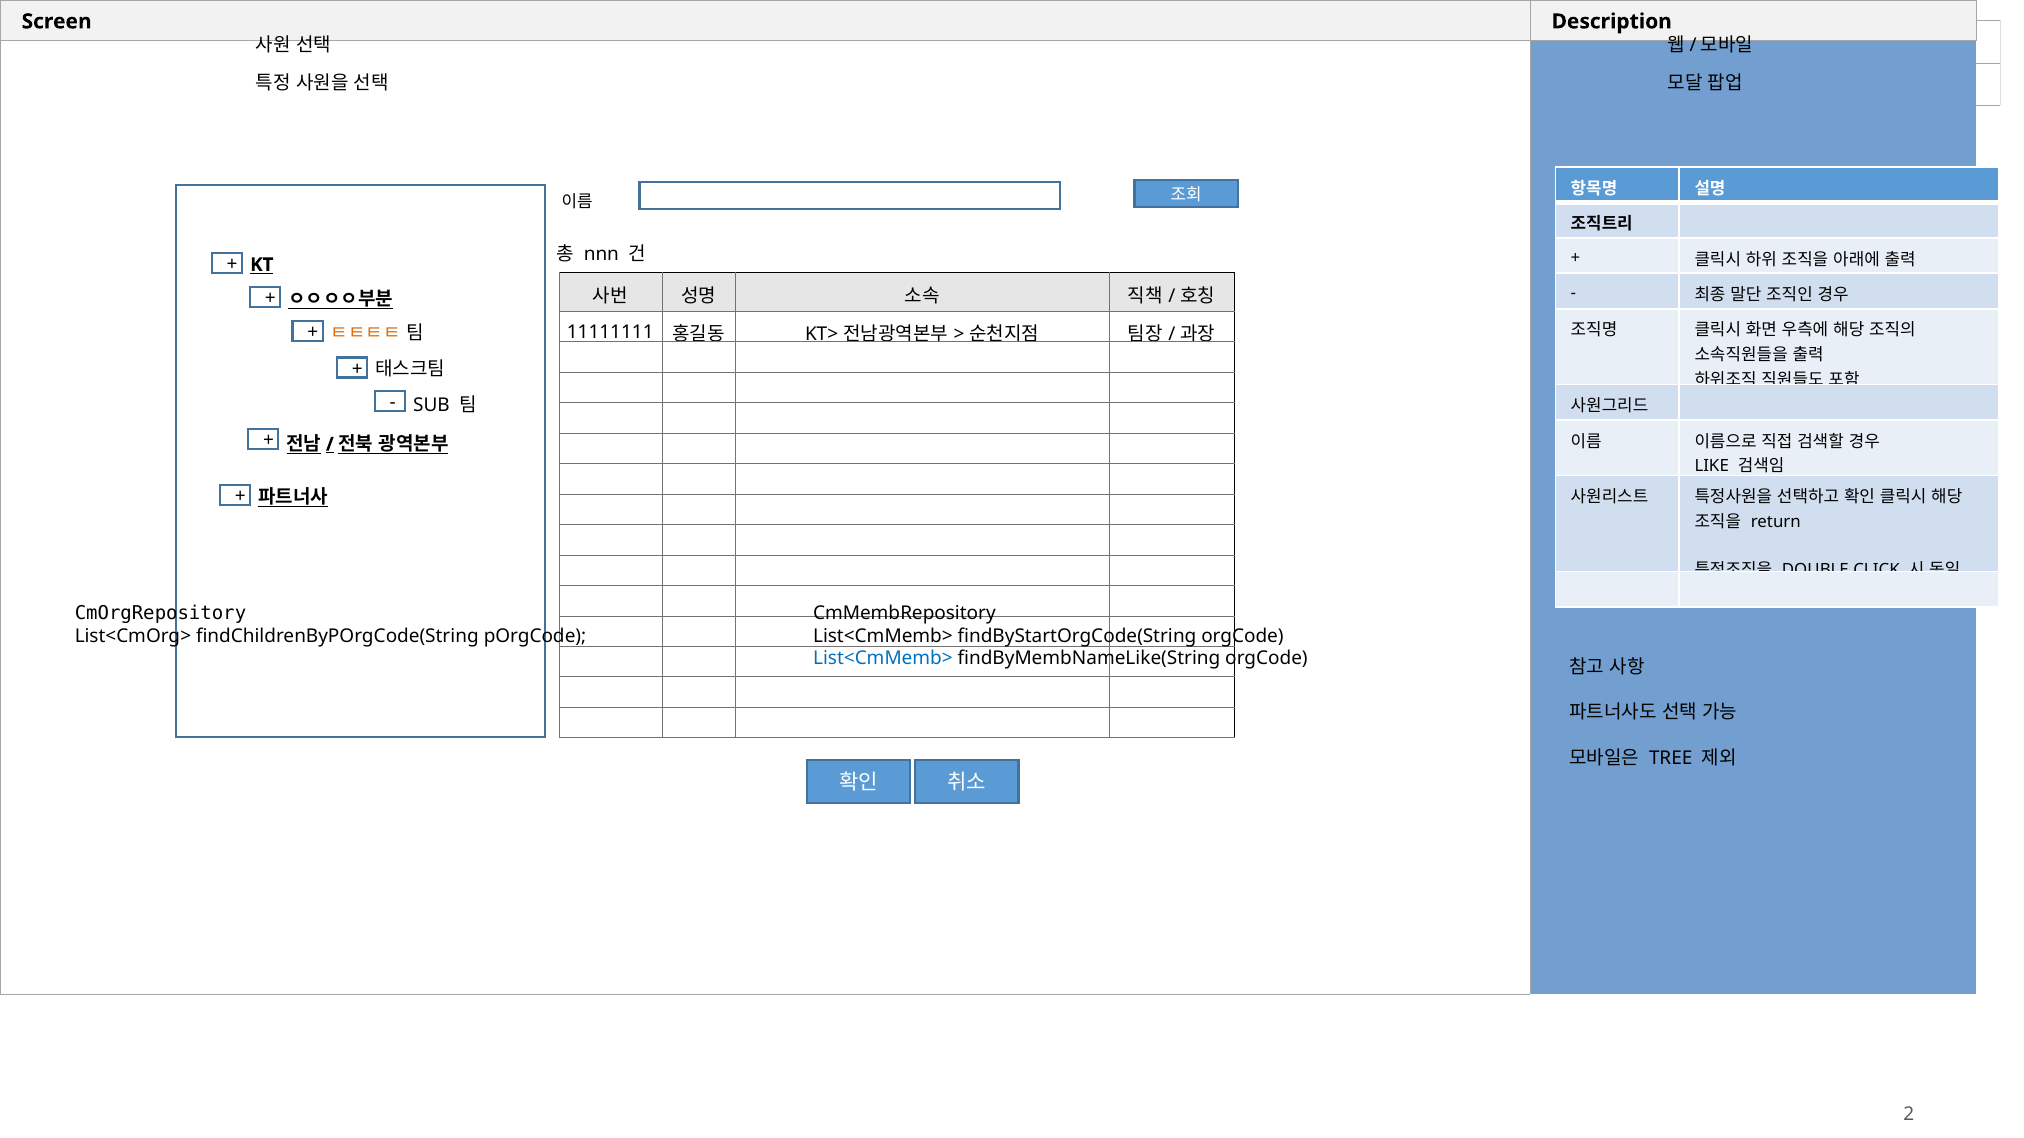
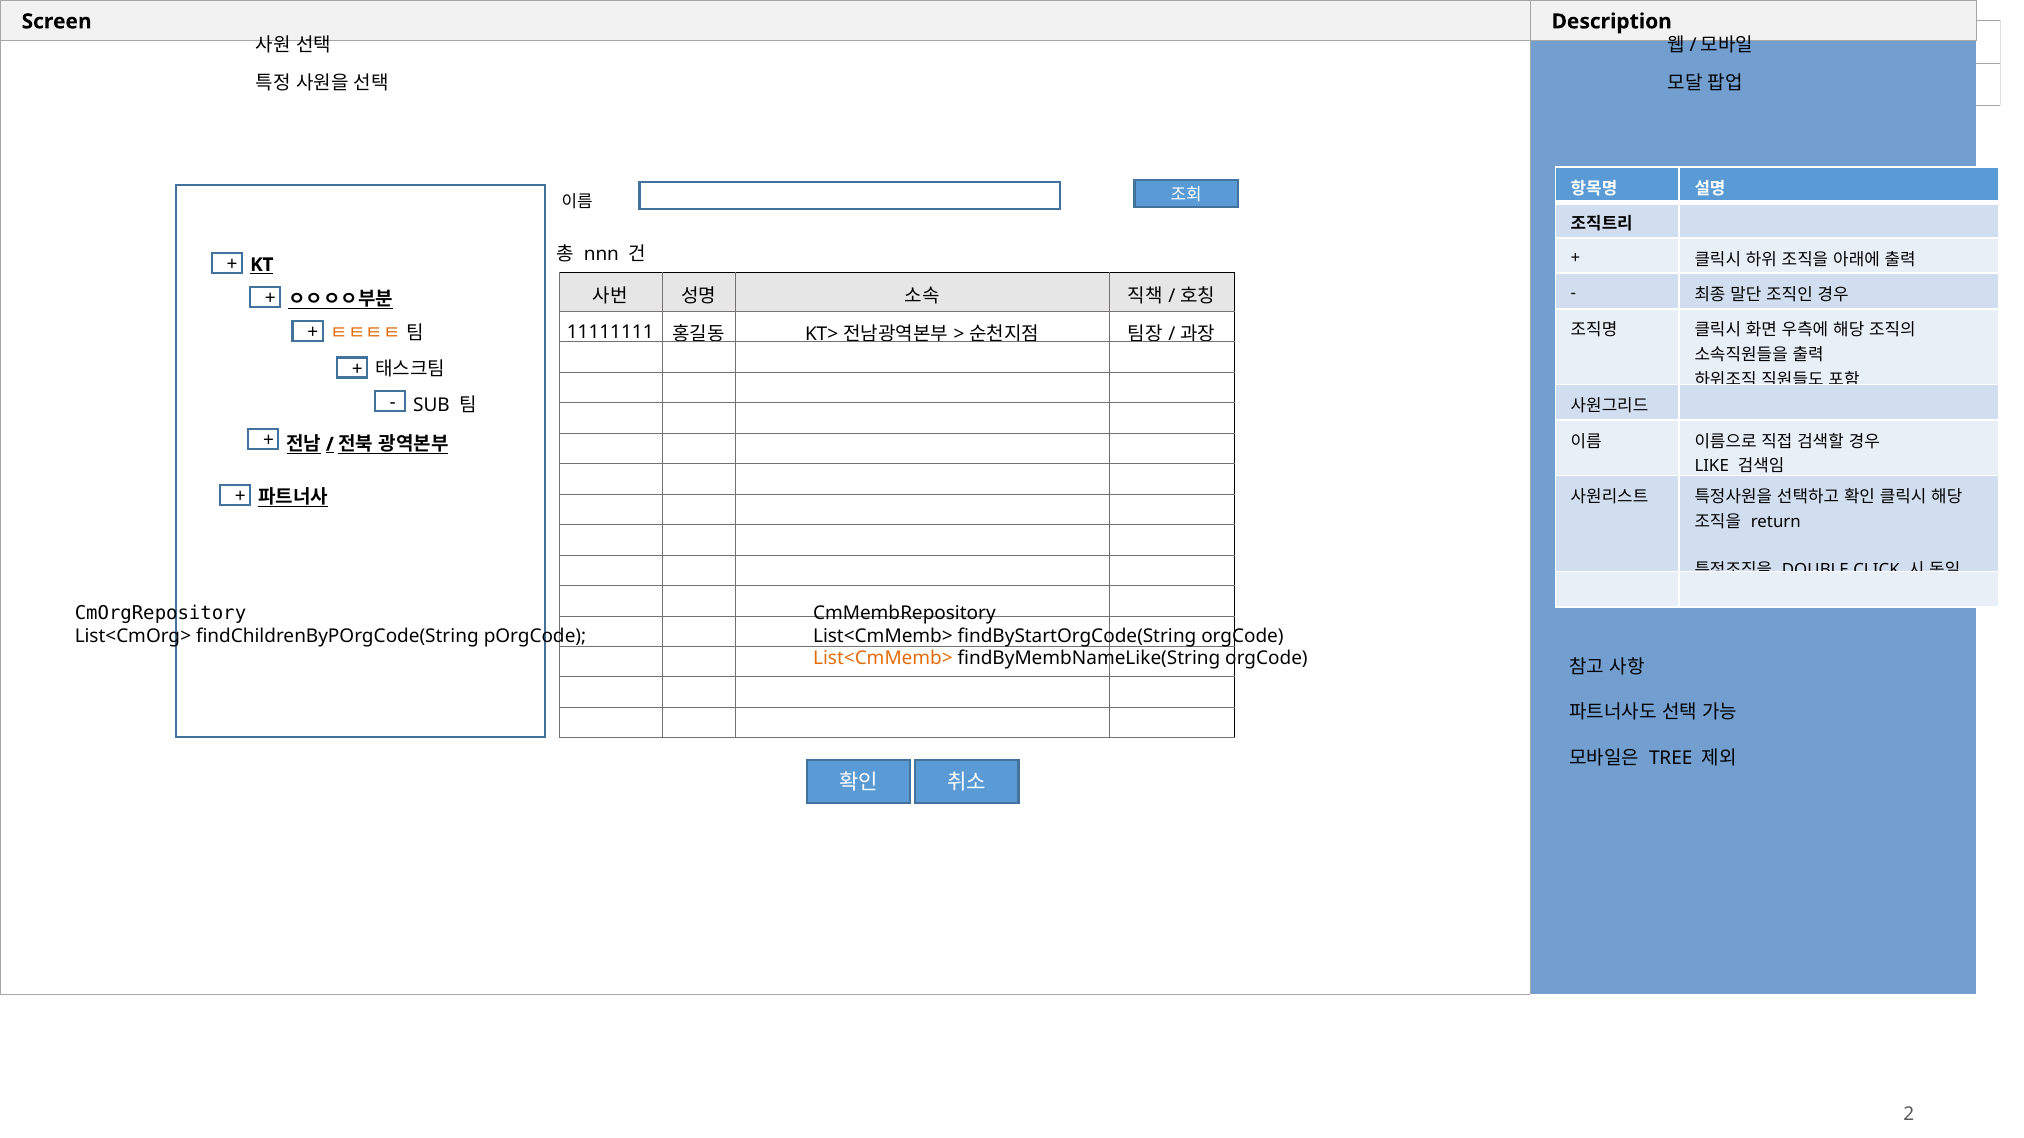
List<CmMemb> colour: blue -> orange (883, 659)
